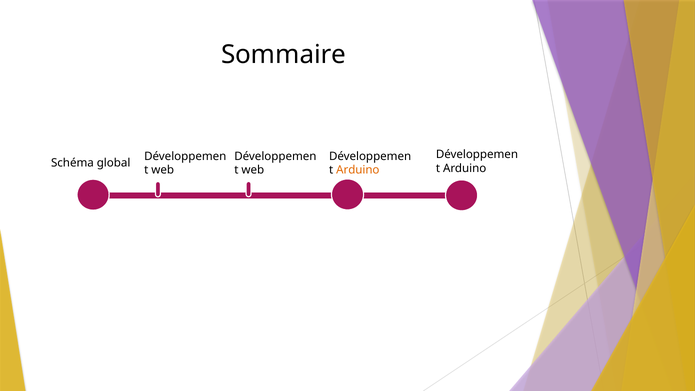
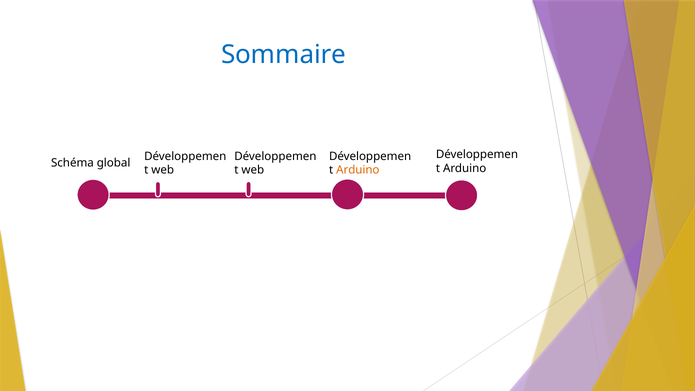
Sommaire colour: black -> blue (284, 55)
